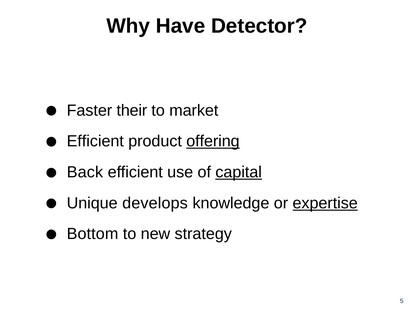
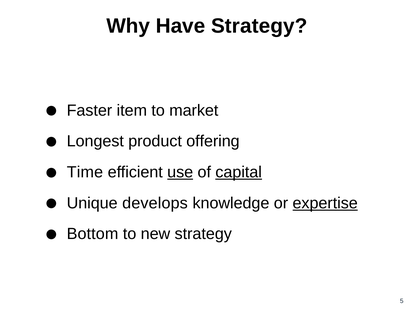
Have Detector: Detector -> Strategy (259, 26)
their: their -> item (132, 110)
Efficient: Efficient -> Longest (95, 141)
offering underline: present -> none (213, 141)
Back: Back -> Time (85, 172)
use underline: none -> present (180, 172)
